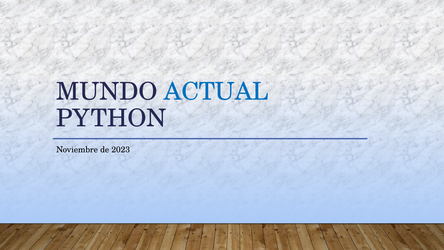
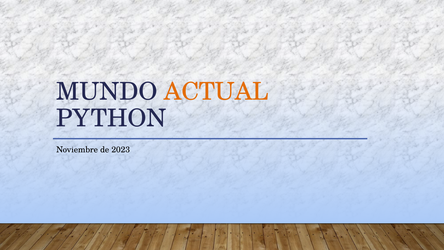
ACTUAL colour: blue -> orange (216, 92)
